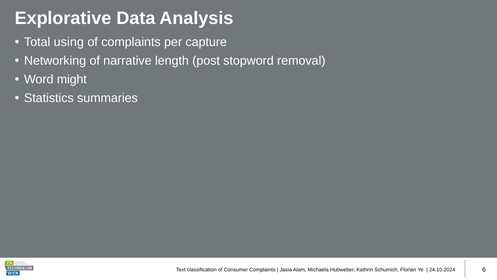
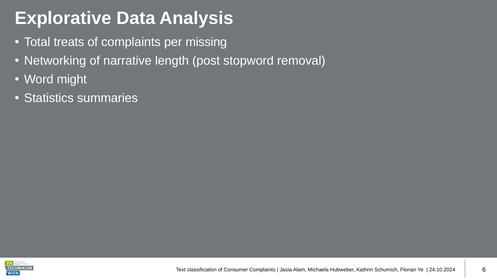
using: using -> treats (69, 42)
capture: capture -> missing (206, 42)
